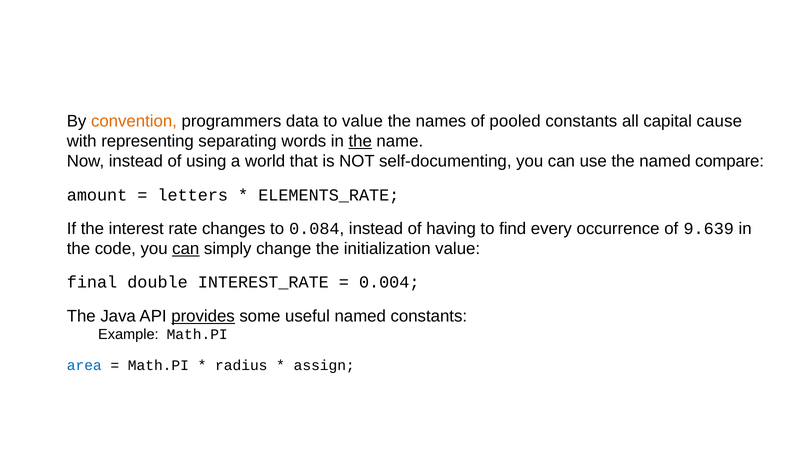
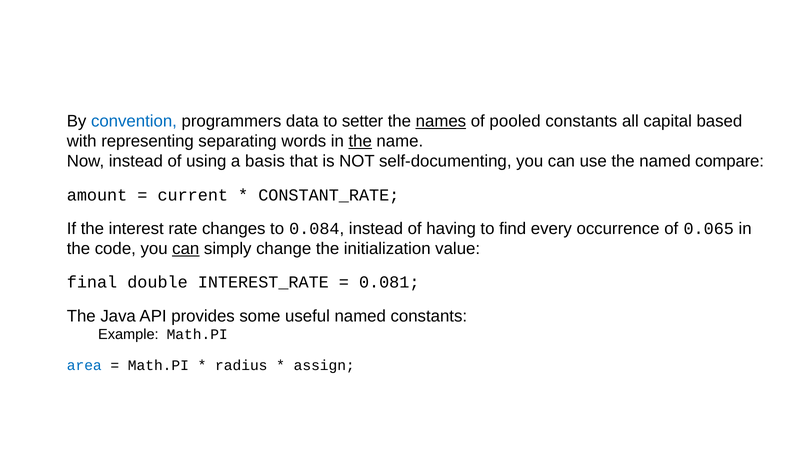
convention colour: orange -> blue (134, 121)
to value: value -> setter (363, 121)
names underline: none -> present (441, 121)
cause: cause -> based (719, 121)
world: world -> basis (265, 161)
letters: letters -> current (193, 195)
ELEMENTS_RATE: ELEMENTS_RATE -> CONSTANT_RATE (329, 195)
9.639: 9.639 -> 0.065 (709, 229)
0.004: 0.004 -> 0.081 (389, 282)
provides underline: present -> none (203, 316)
